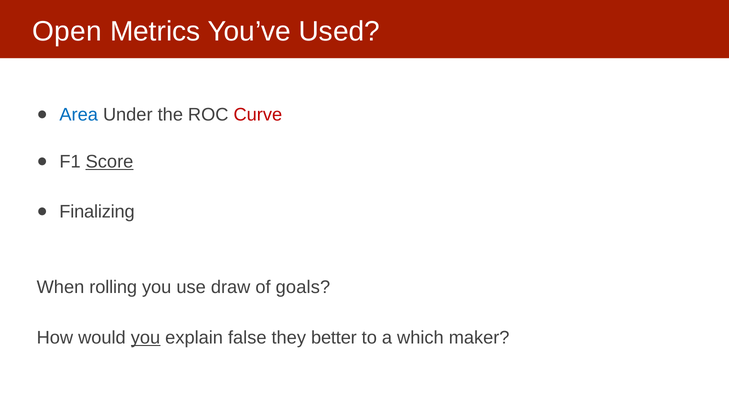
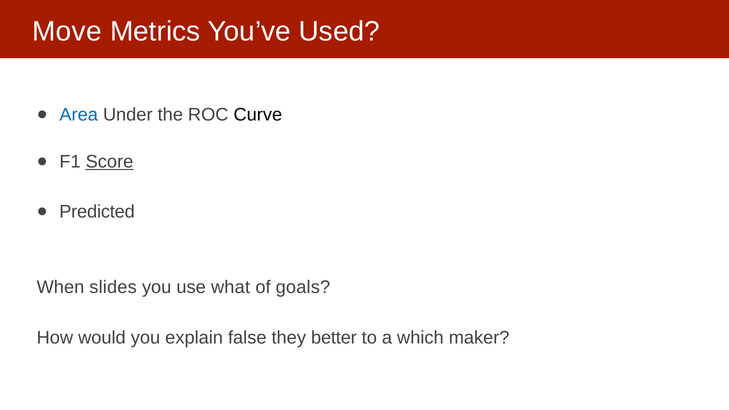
Open: Open -> Move (67, 31)
Curve colour: red -> black (258, 115)
Finalizing: Finalizing -> Predicted (97, 212)
rolling: rolling -> slides (113, 287)
draw: draw -> what (231, 287)
you underline: present -> none (146, 338)
